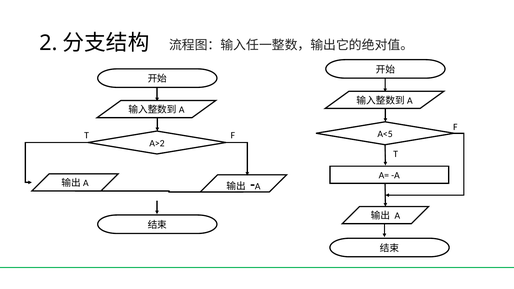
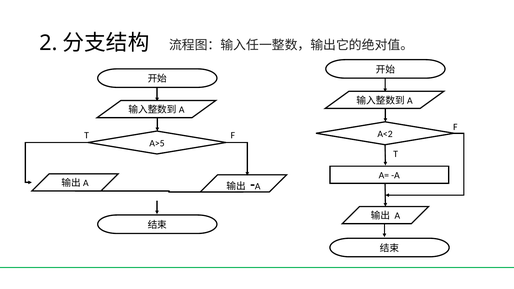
A<5: A<5 -> A<2 (385, 134)
A>2: A>2 -> A>5 (157, 143)
